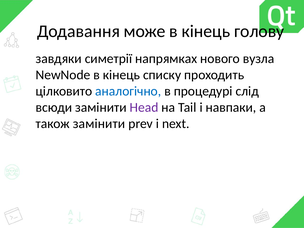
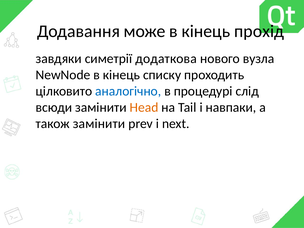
голову: голову -> прохід (259, 31)
напрямках: напрямках -> додаткова (166, 59)
Head colour: purple -> orange (144, 107)
